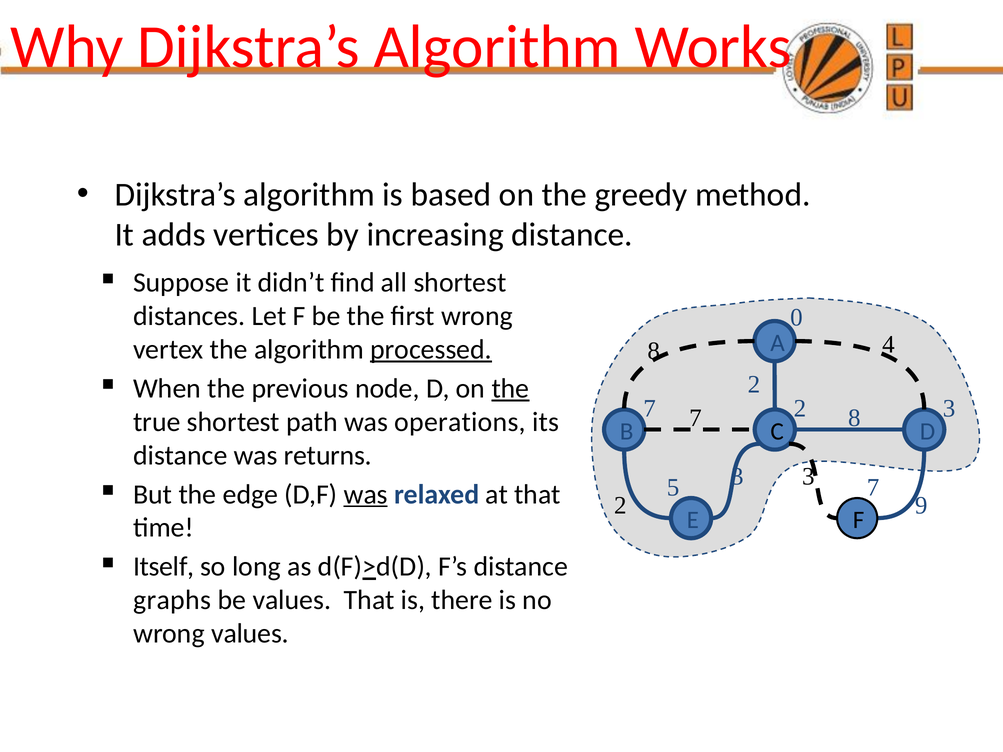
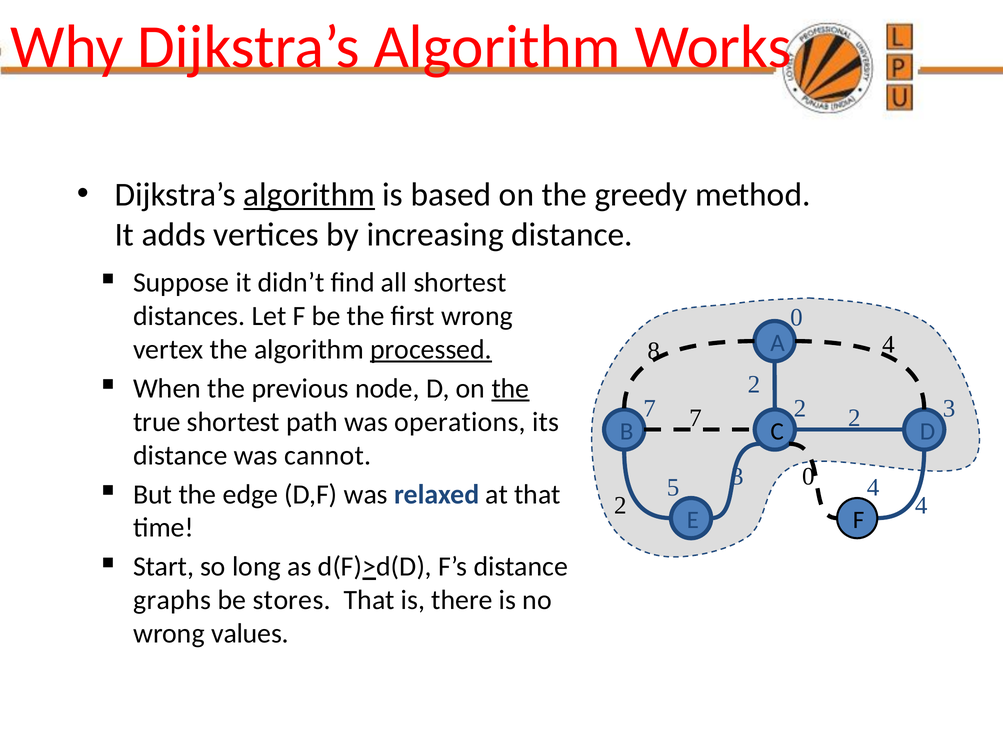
algorithm underline: none -> present (309, 195)
7 8: 8 -> 2 (854, 418)
returns: returns -> cannot (328, 455)
3 3: 3 -> 0 (808, 477)
5 7: 7 -> 4 (873, 488)
was underline: present -> none (366, 495)
2 9: 9 -> 4 (921, 506)
Itself: Itself -> Start (164, 567)
be values: values -> stores (292, 600)
